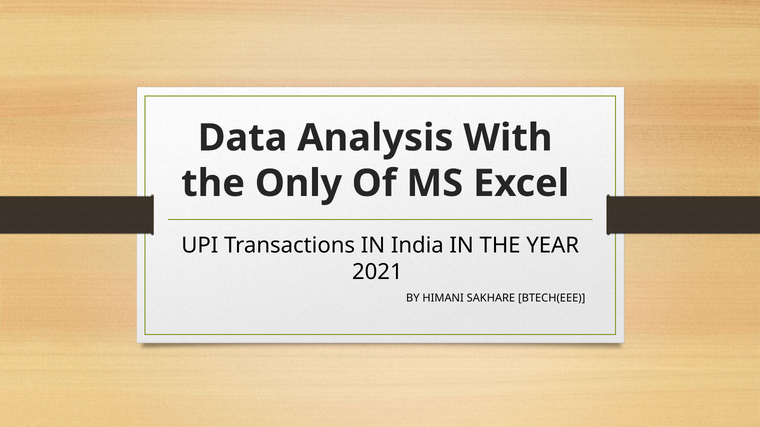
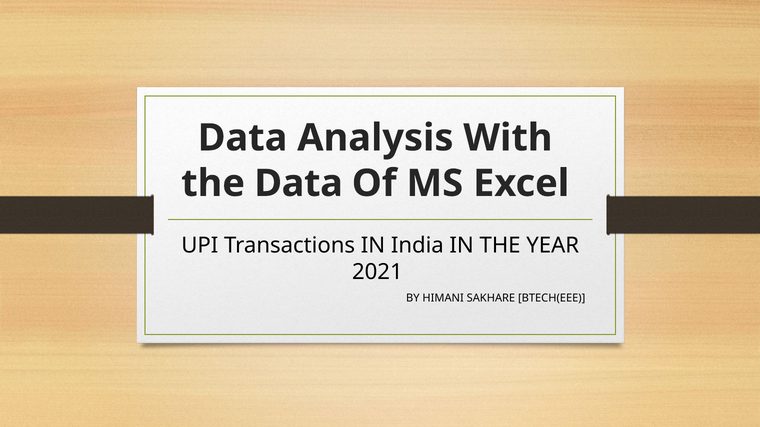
the Only: Only -> Data (299, 184)
